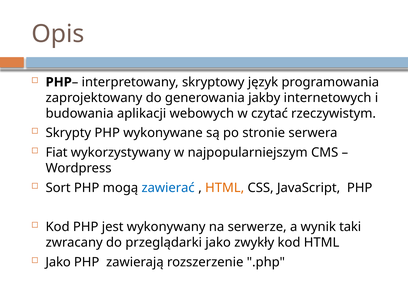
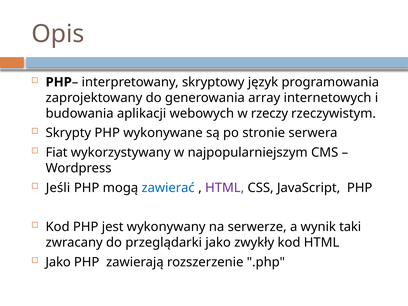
jakby: jakby -> array (264, 98)
czytać: czytać -> rzeczy (269, 113)
Sort: Sort -> Jeśli (58, 188)
HTML colour: orange -> purple (225, 188)
